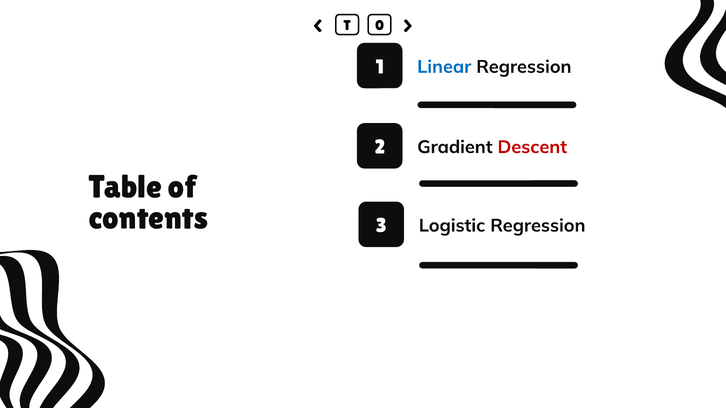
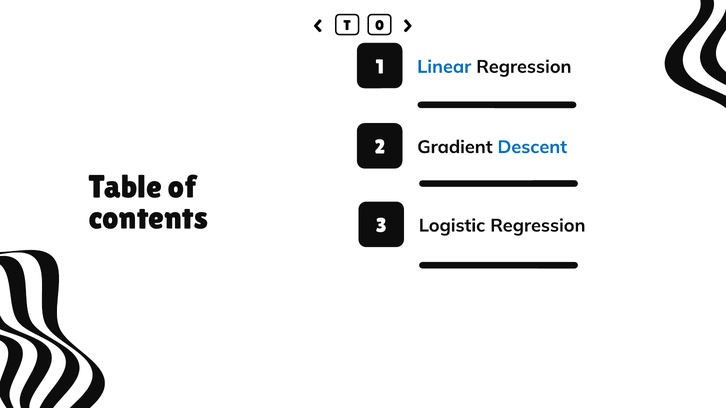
Descent colour: red -> blue (532, 147)
